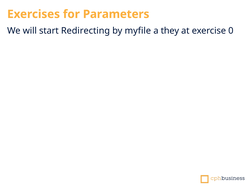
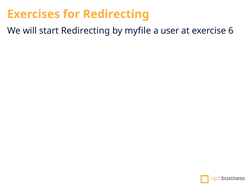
for Parameters: Parameters -> Redirecting (116, 14)
they: they -> user (170, 31)
0: 0 -> 6 (231, 31)
